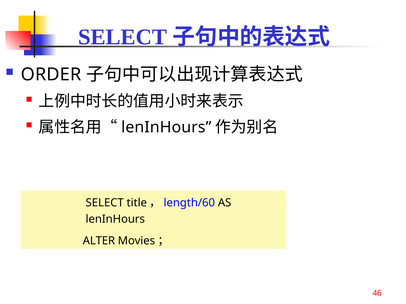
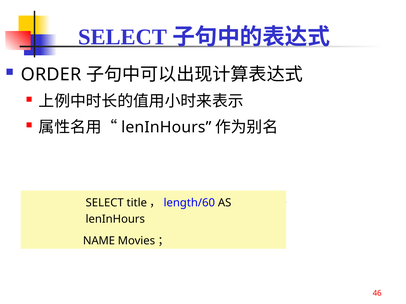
ALTER: ALTER -> NAME (99, 241)
